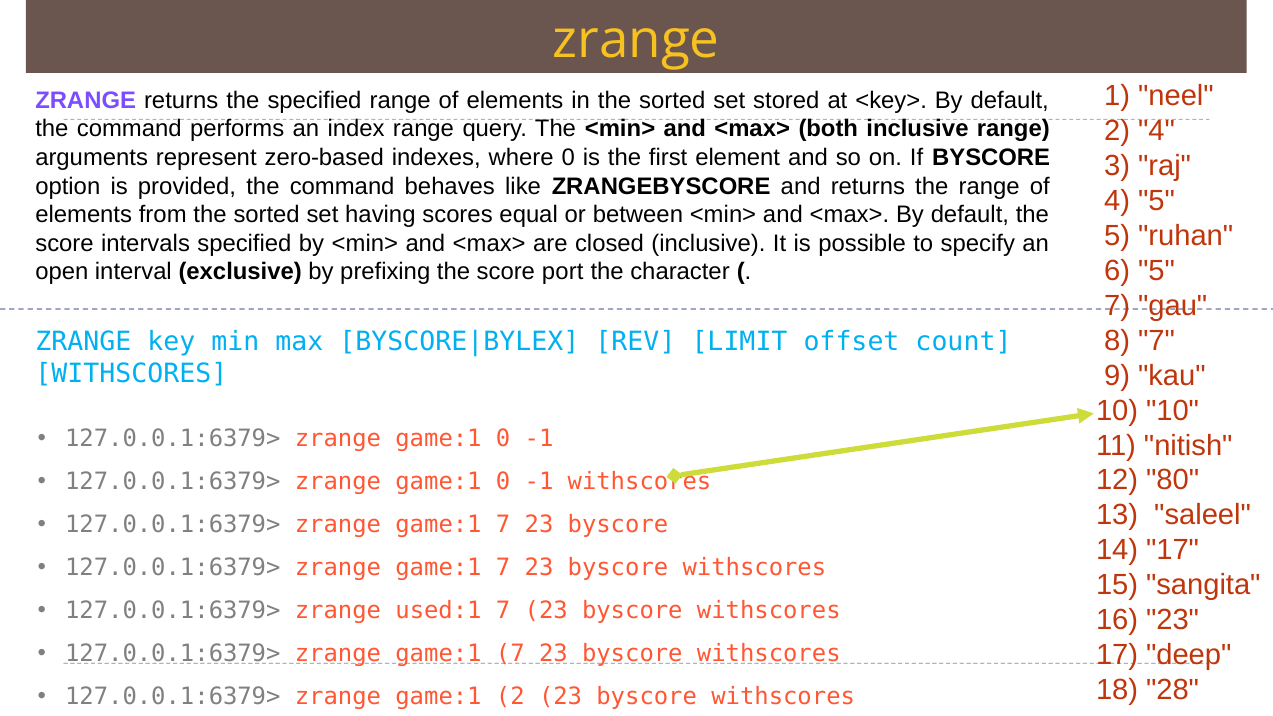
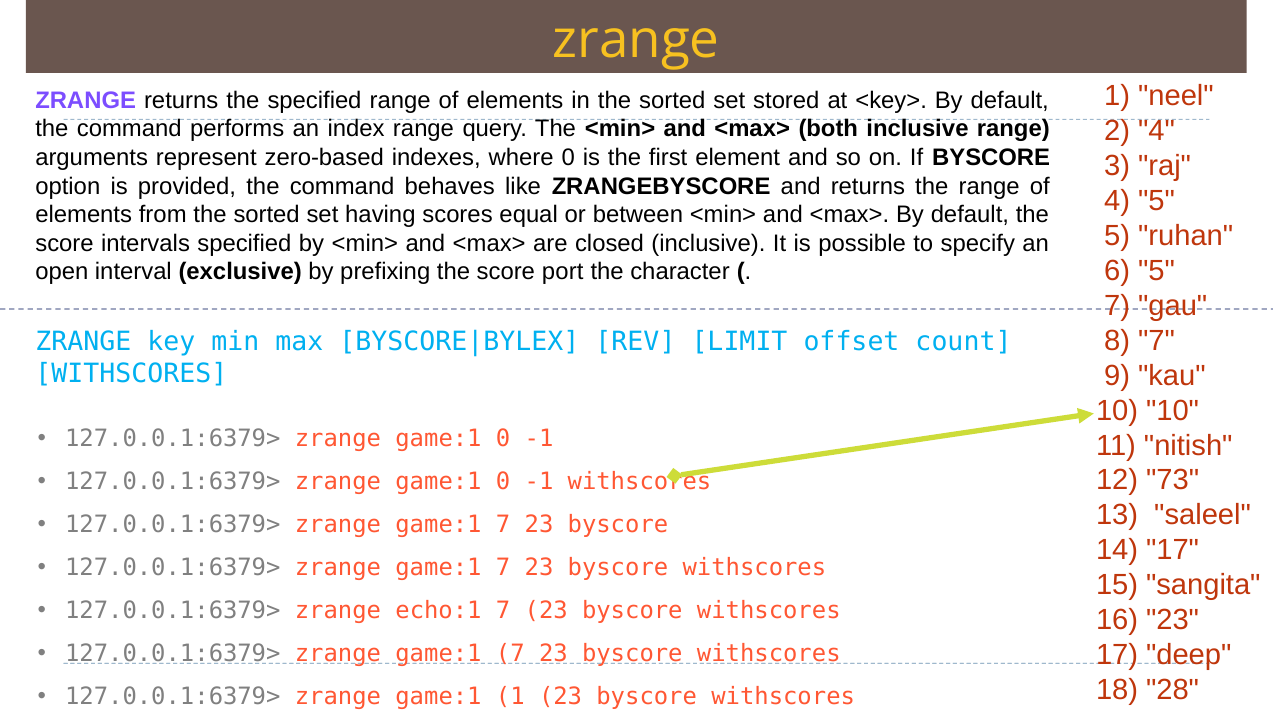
80: 80 -> 73 (1173, 480)
used:1: used:1 -> echo:1 (438, 611)
game:1 2: 2 -> 1 (510, 696)
